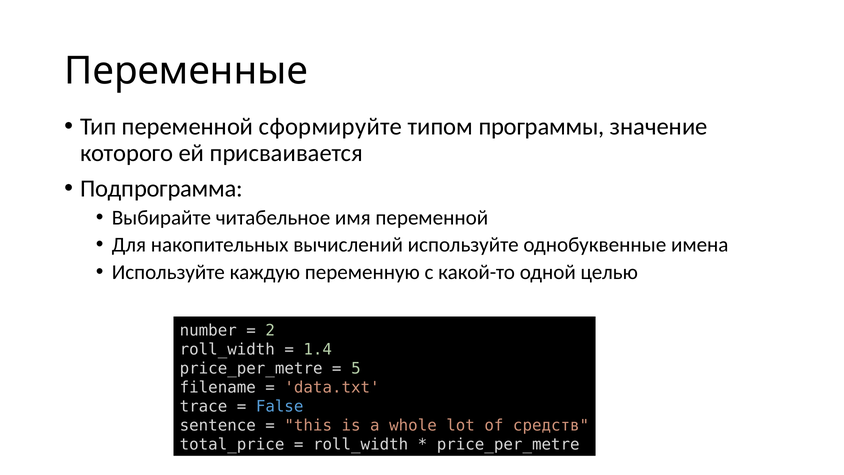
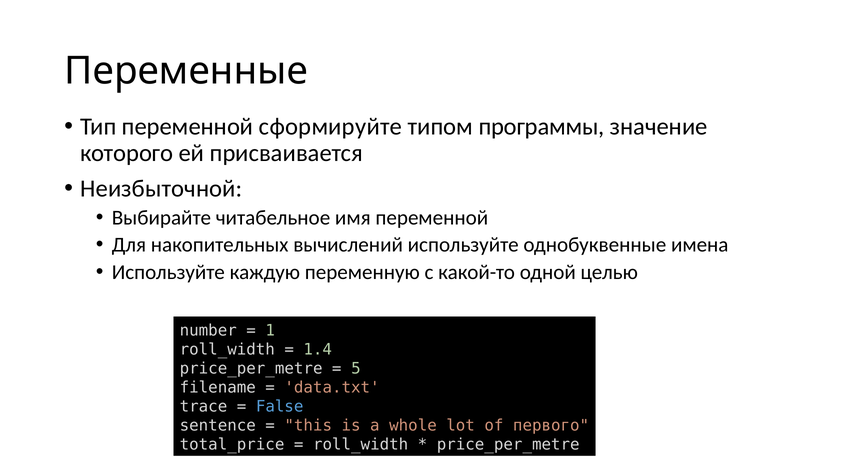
Подпрограмма: Подпрограмма -> Неизбыточной (161, 188)
2: 2 -> 1 (270, 330)
средств: средств -> первого (551, 425)
